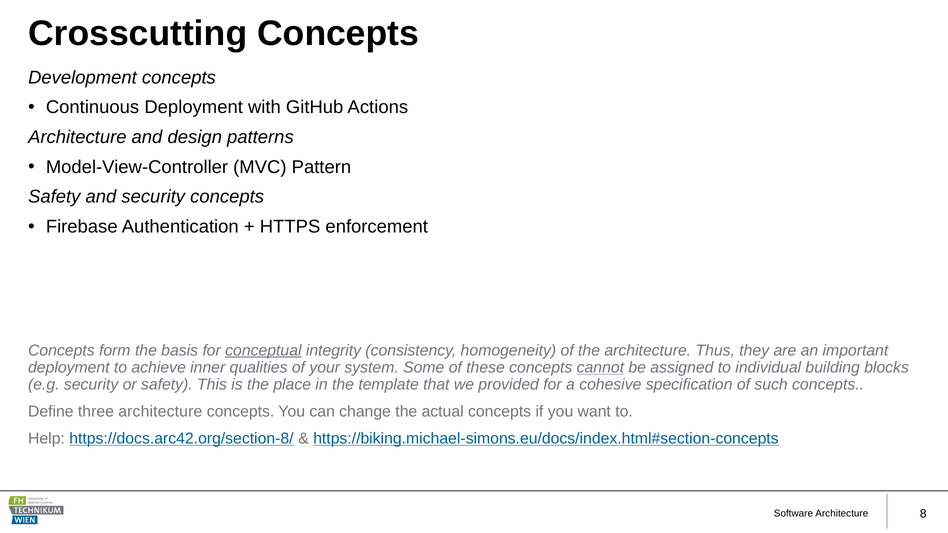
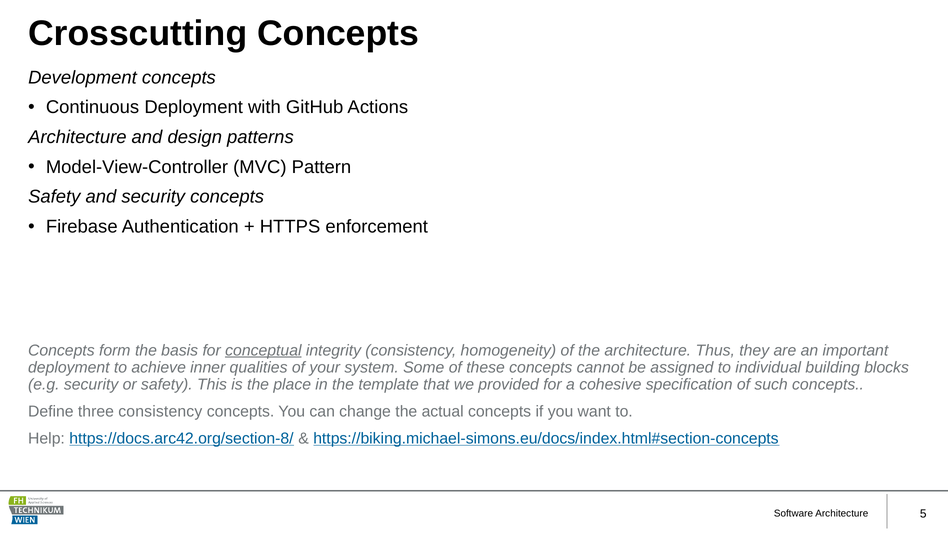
cannot underline: present -> none (600, 368)
three architecture: architecture -> consistency (160, 412)
8: 8 -> 5 (923, 514)
